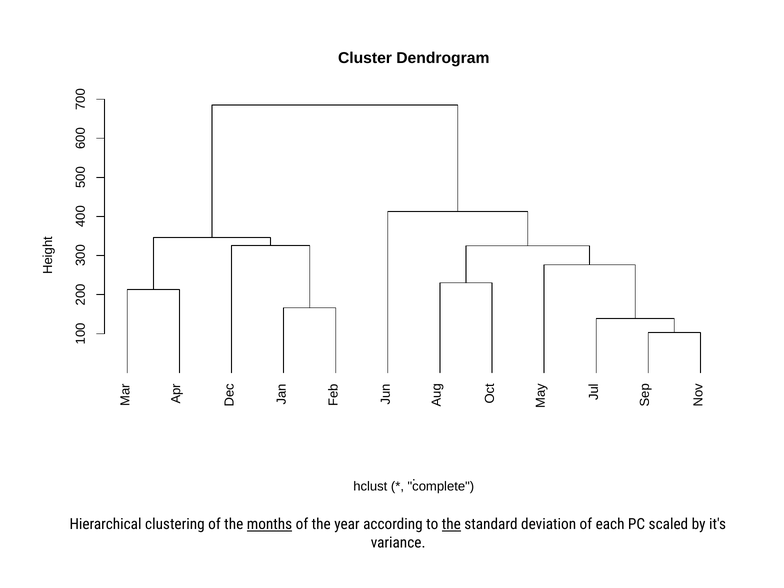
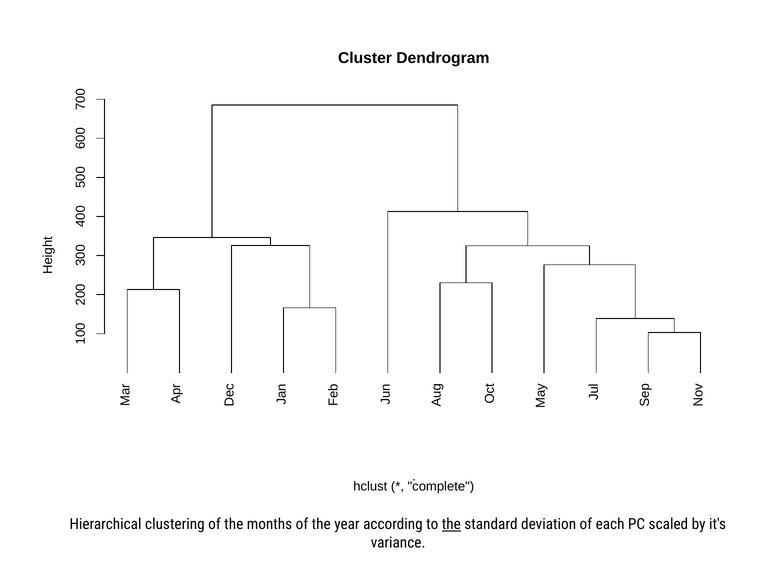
months underline: present -> none (269, 524)
